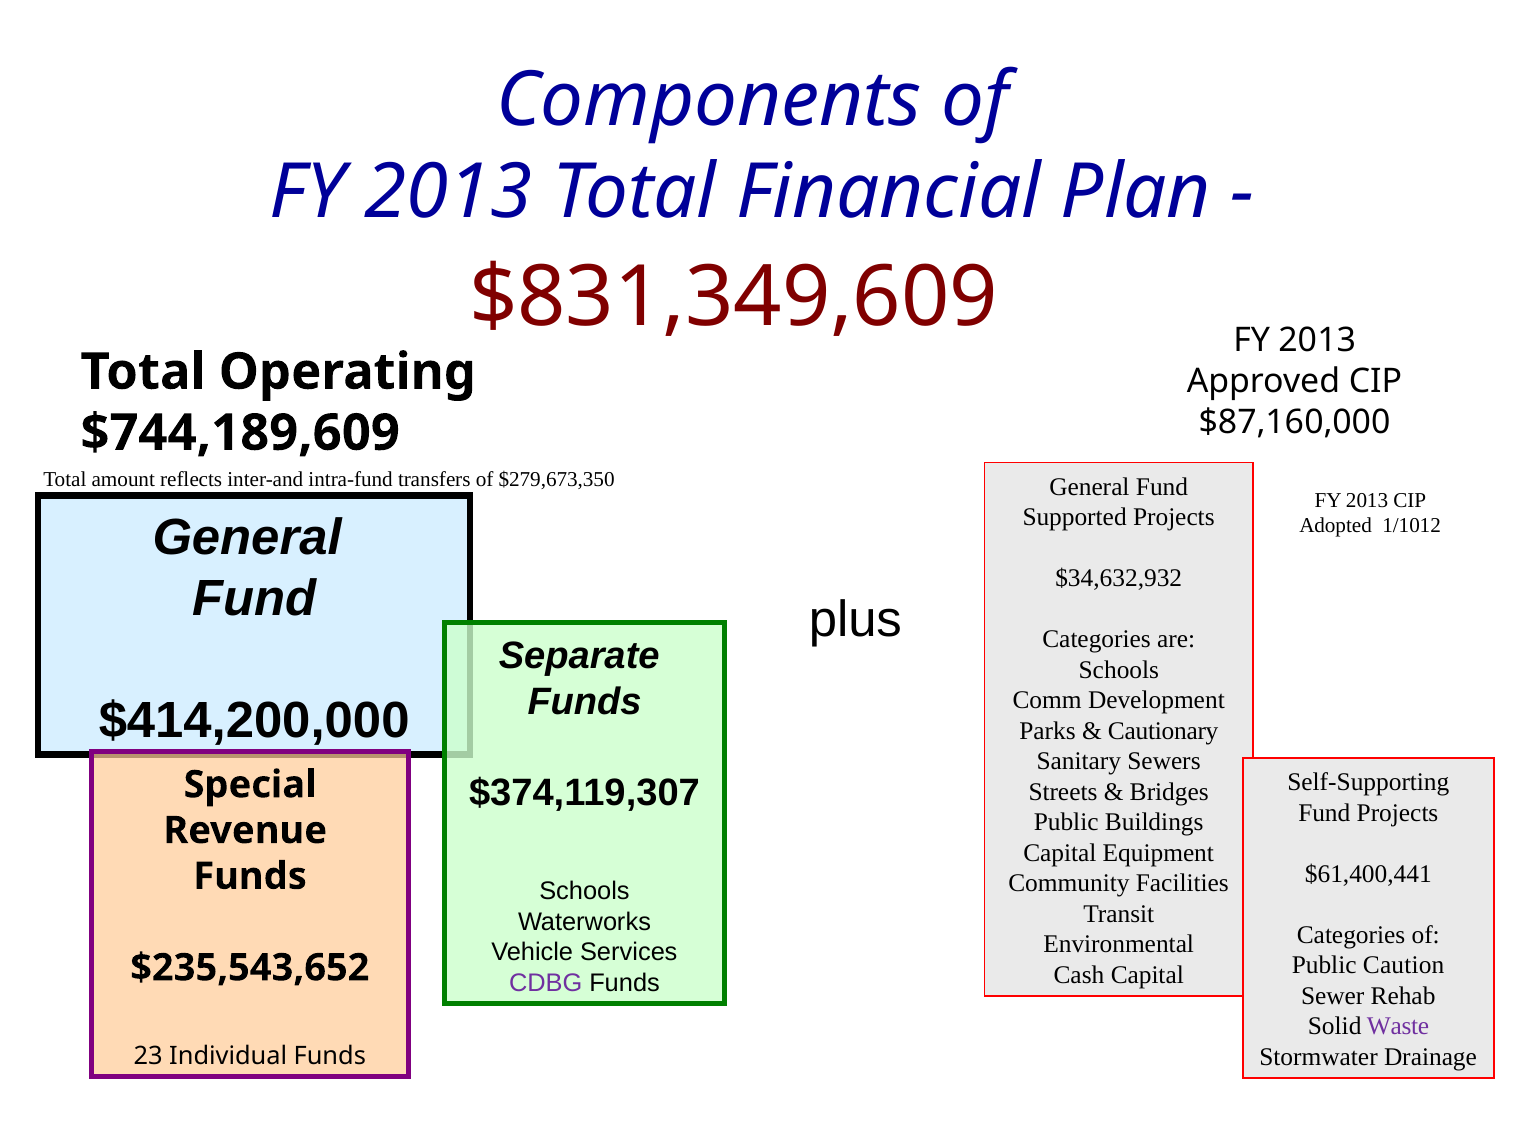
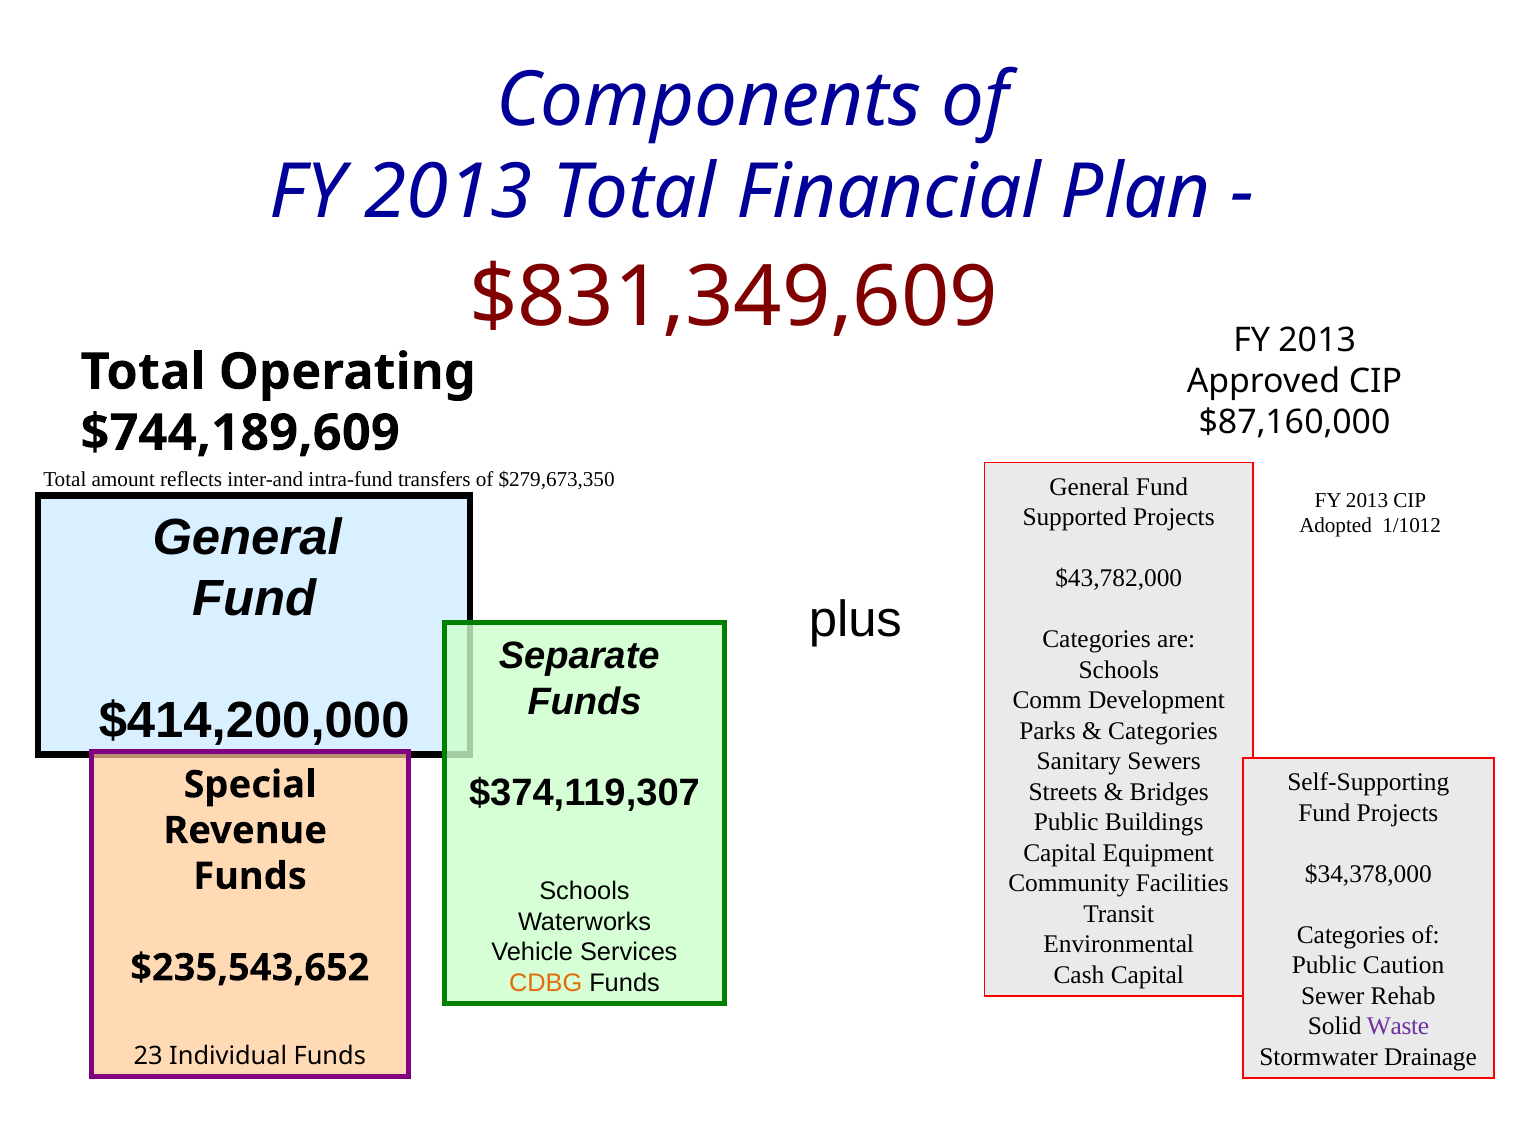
$34,632,932: $34,632,932 -> $43,782,000 (1119, 578)
Cautionary: Cautionary -> Categories (1163, 731)
$61,400,441: $61,400,441 -> $34,378,000 (1368, 874)
CDBG colour: purple -> orange (546, 983)
